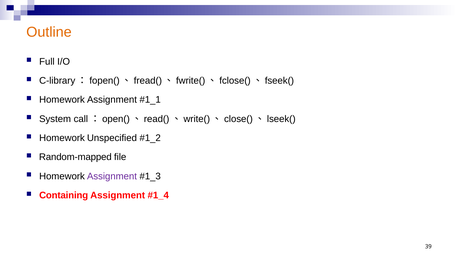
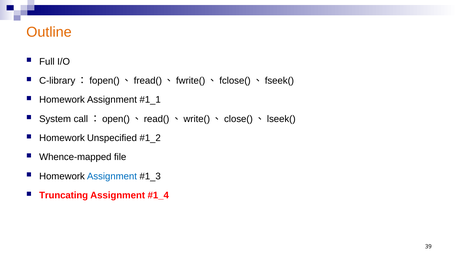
Random-mapped: Random-mapped -> Whence-mapped (75, 157)
Assignment colour: purple -> blue (112, 176)
Containing: Containing -> Truncating (64, 195)
